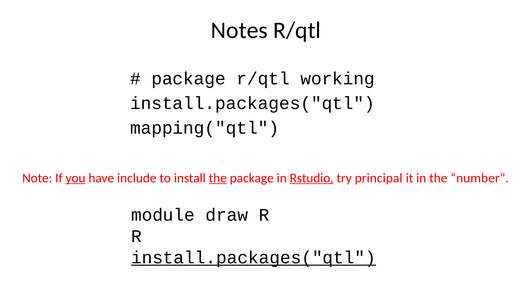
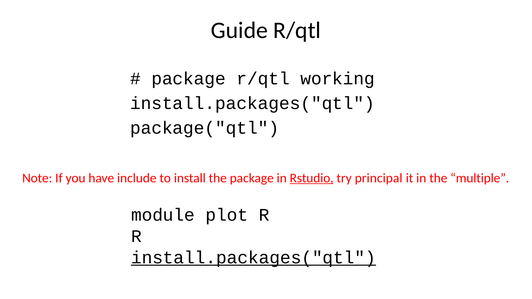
Notes: Notes -> Guide (239, 30)
mapping("qtl: mapping("qtl -> package("qtl (205, 128)
you underline: present -> none (76, 178)
the underline: present -> none (218, 178)
number: number -> multiple (480, 178)
draw: draw -> plot (227, 215)
